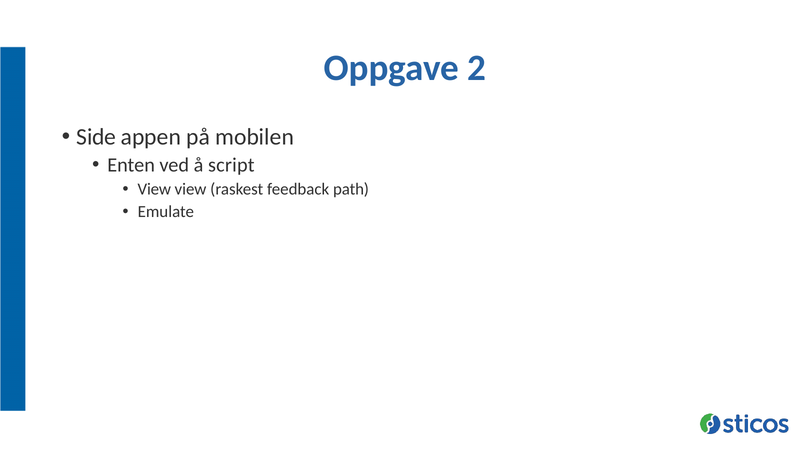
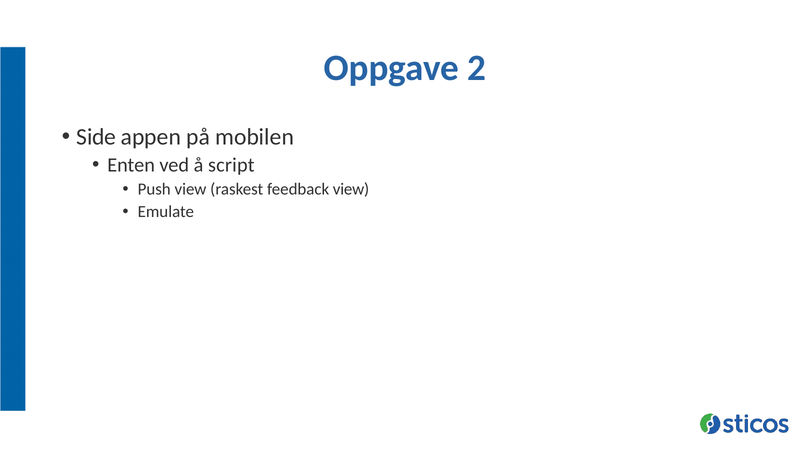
View: View -> Push (154, 189)
feedback path: path -> view (351, 189)
